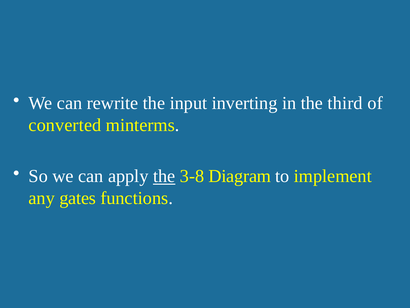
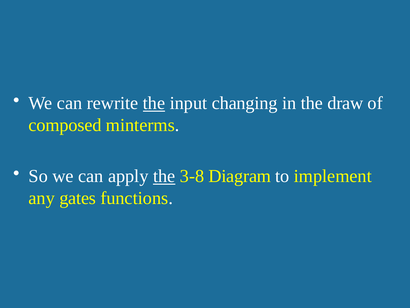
the underline: none -> present (154, 103)
inverting: inverting -> changing (245, 103)
third: third -> draw (345, 103)
converted: converted -> composed (65, 125)
